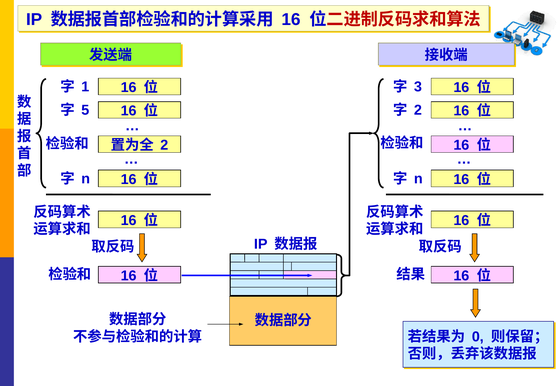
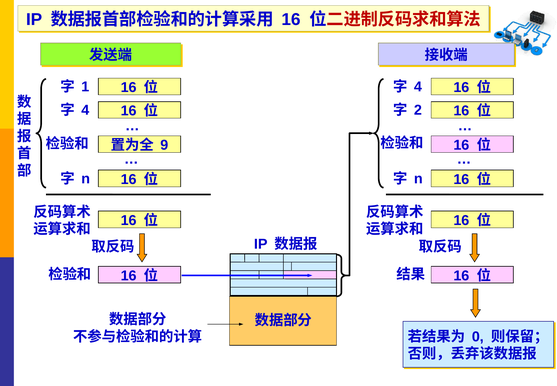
3: 3 -> 4 (418, 87)
5: 5 -> 4 (85, 110)
2: 2 -> 9 (164, 145)
